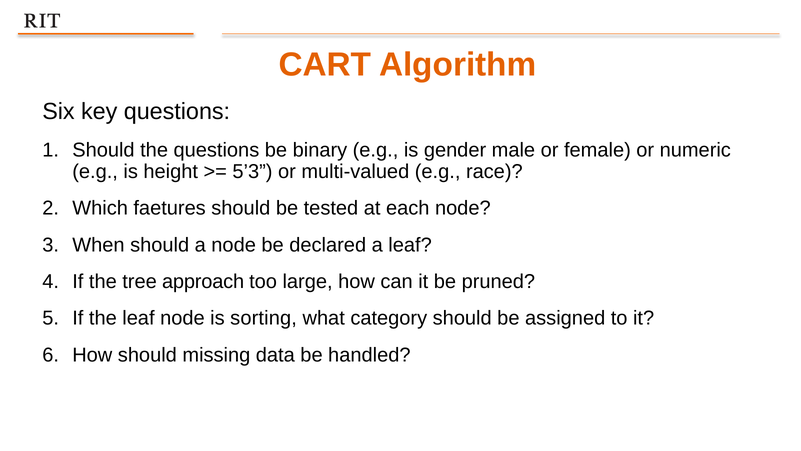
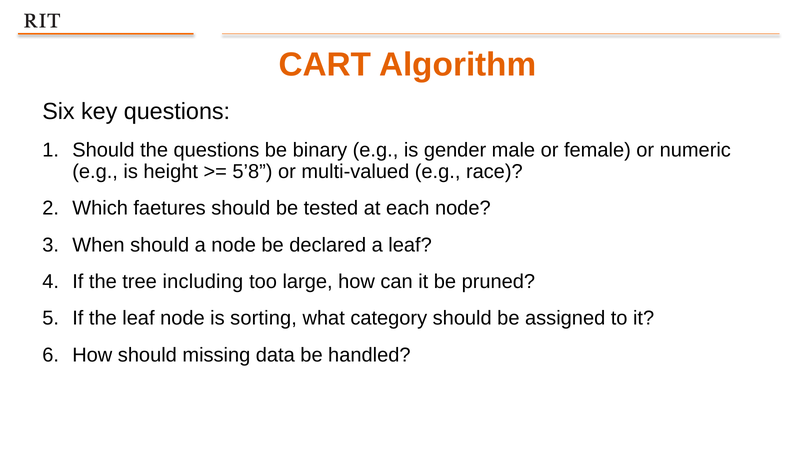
5’3: 5’3 -> 5’8 (252, 171)
approach: approach -> including (203, 281)
